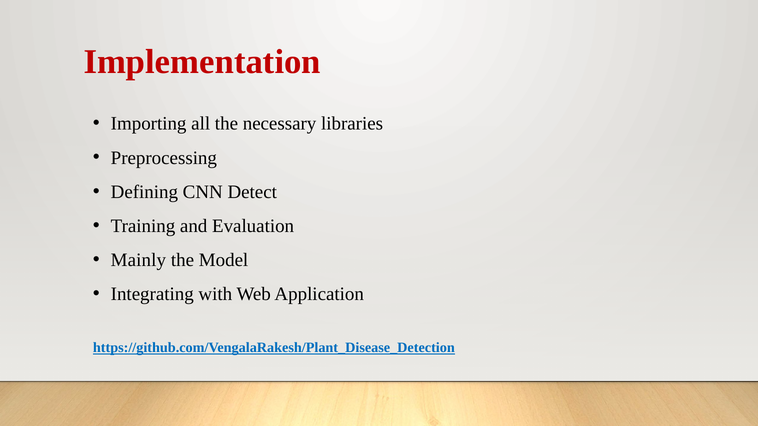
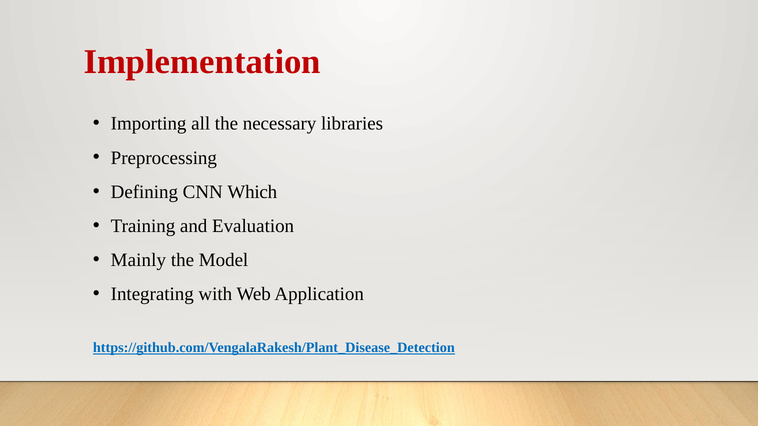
Detect: Detect -> Which (252, 192)
